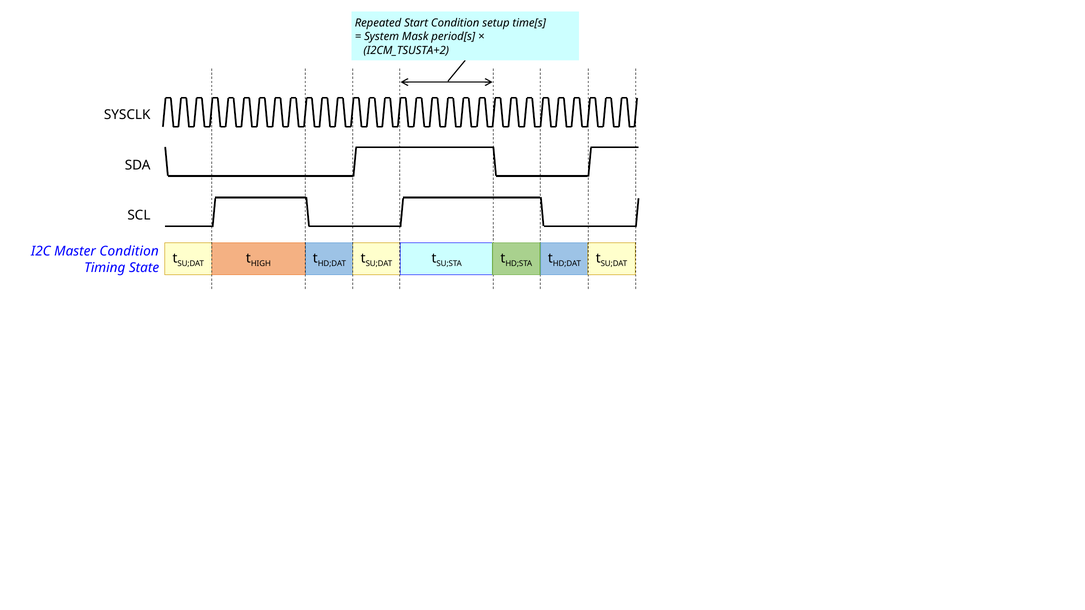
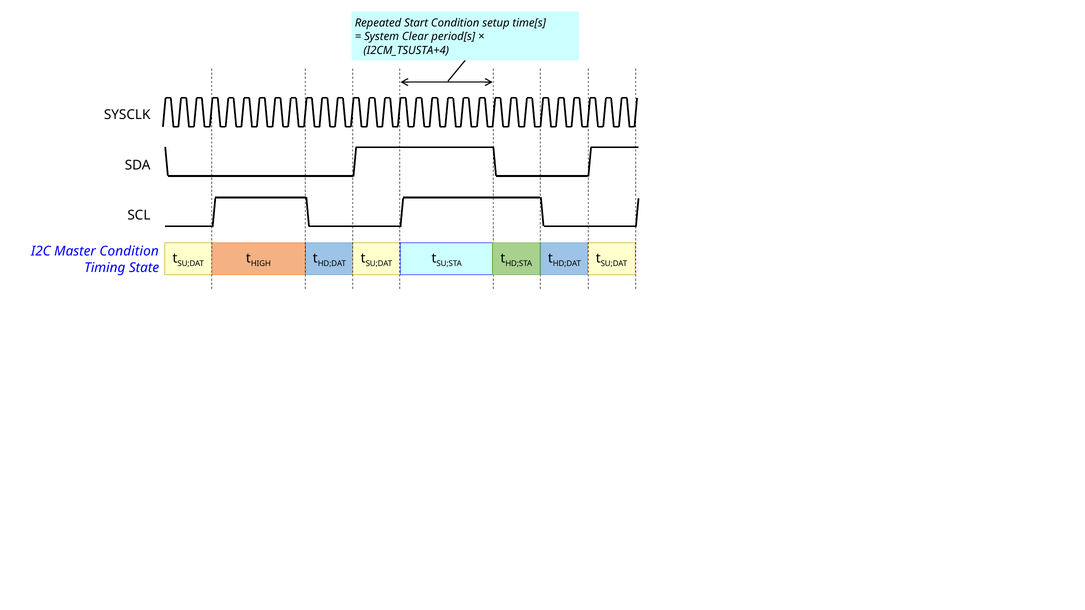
Mask: Mask -> Clear (415, 37)
I2CM_TSUSTA+2: I2CM_TSUSTA+2 -> I2CM_TSUSTA+4 (406, 50)
